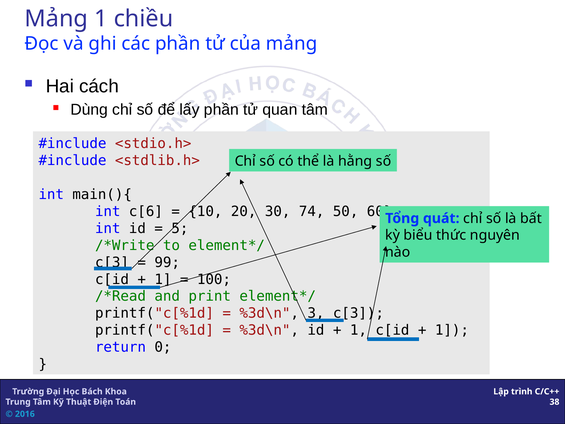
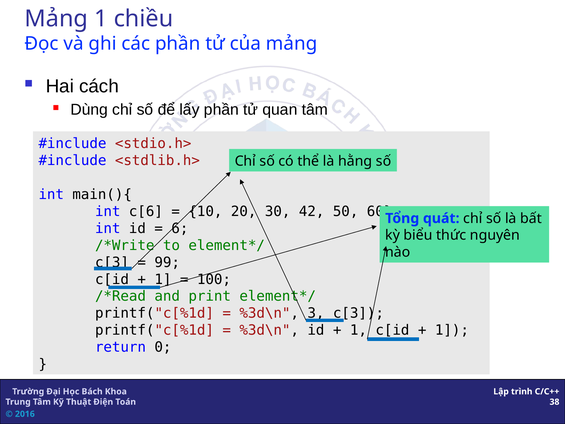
74: 74 -> 42 (312, 211)
5: 5 -> 6 (180, 228)
